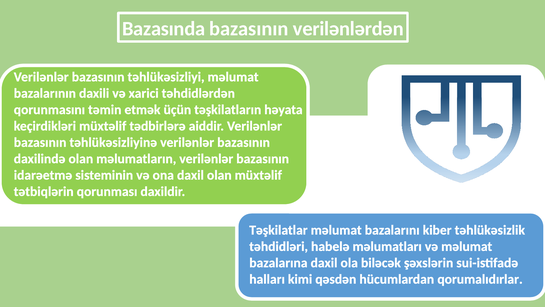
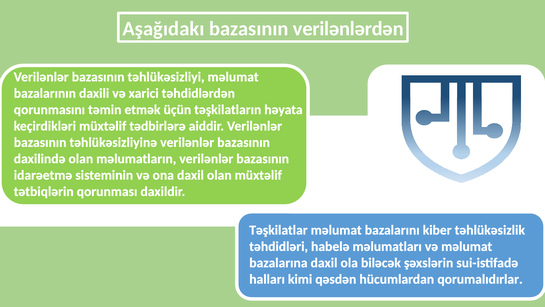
Bazasında: Bazasında -> Aşağıdakı (163, 29)
